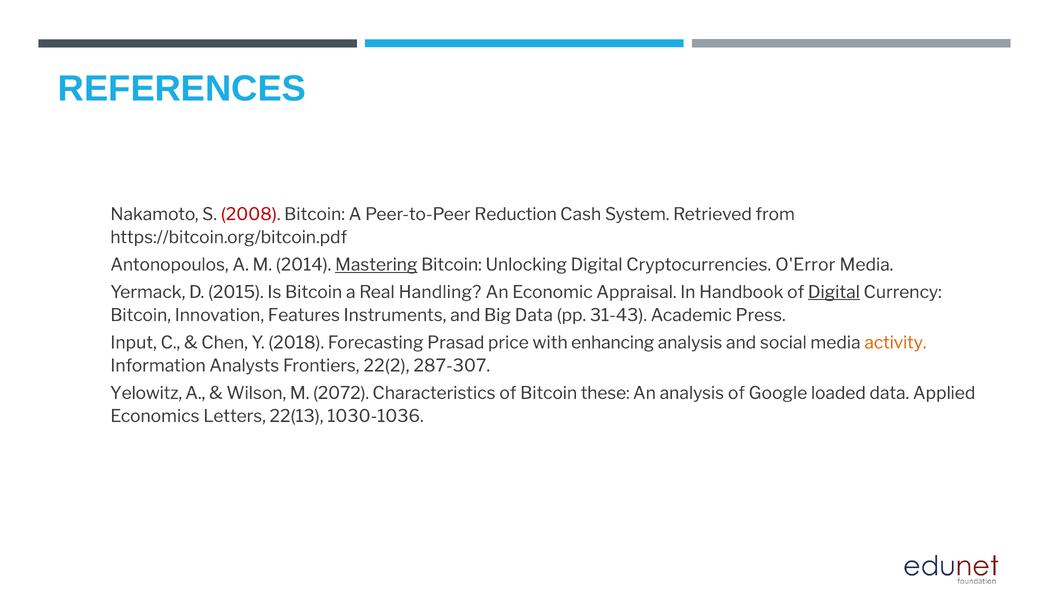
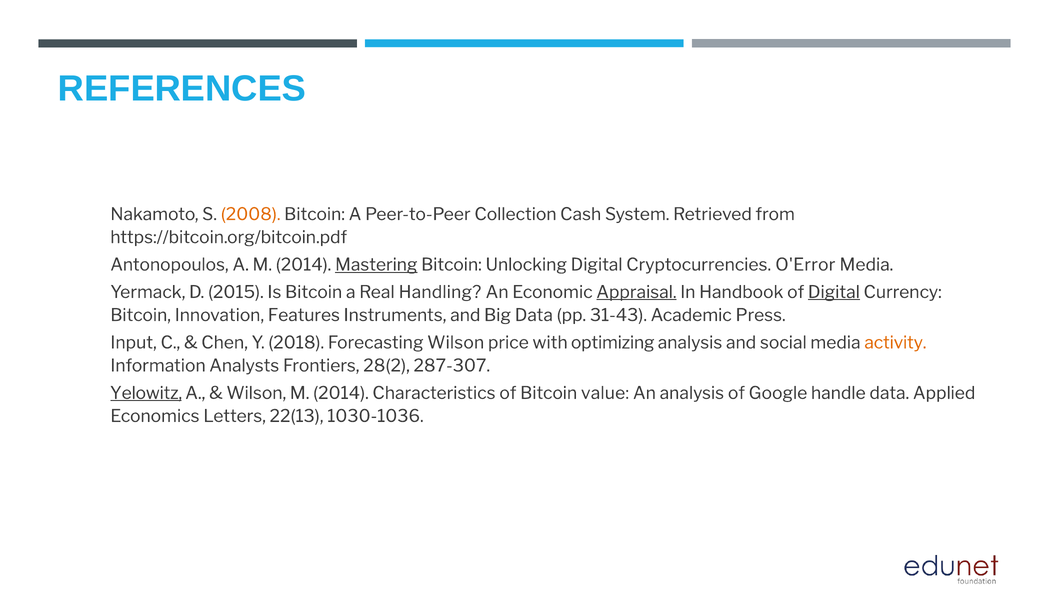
2008 colour: red -> orange (251, 214)
Reduction: Reduction -> Collection (515, 214)
Appraisal underline: none -> present (636, 292)
Forecasting Prasad: Prasad -> Wilson (456, 343)
enhancing: enhancing -> optimizing (613, 343)
22(2: 22(2 -> 28(2 (387, 366)
Yelowitz underline: none -> present (146, 393)
Wilson M 2072: 2072 -> 2014 (341, 393)
these: these -> value (605, 393)
loaded: loaded -> handle (838, 393)
